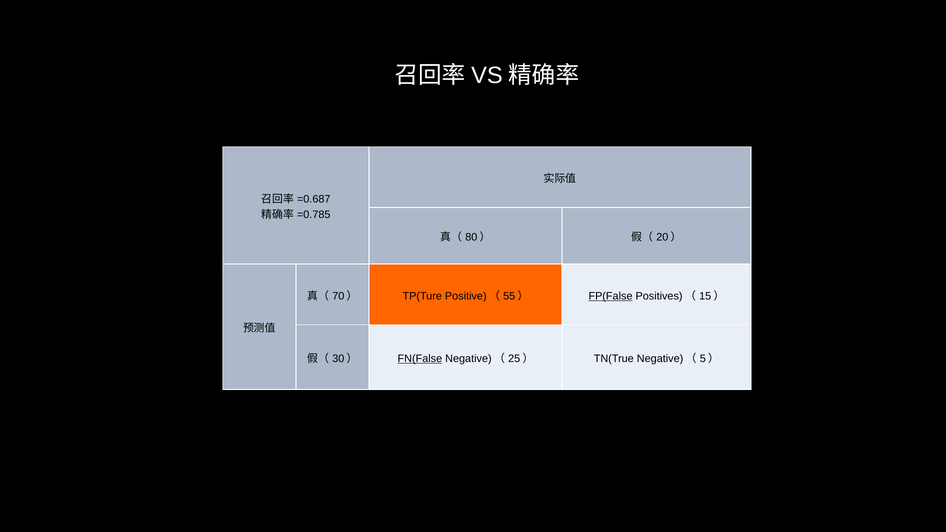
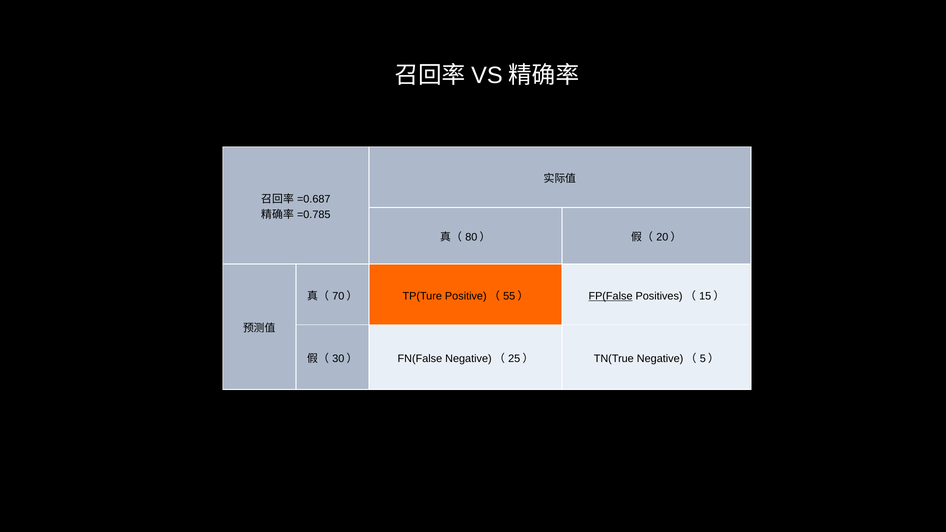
FN(False underline: present -> none (420, 359)
